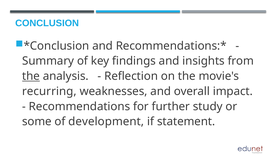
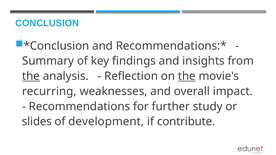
the underline: none -> present (187, 76)
some: some -> slides (37, 122)
statement: statement -> contribute (186, 122)
